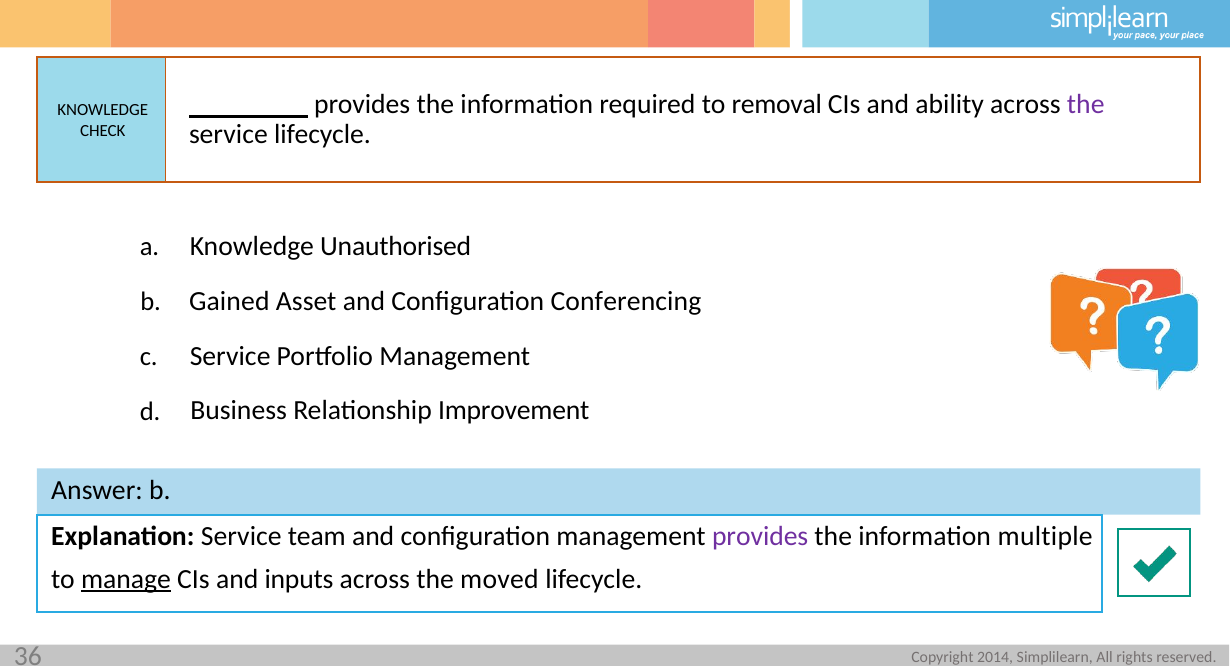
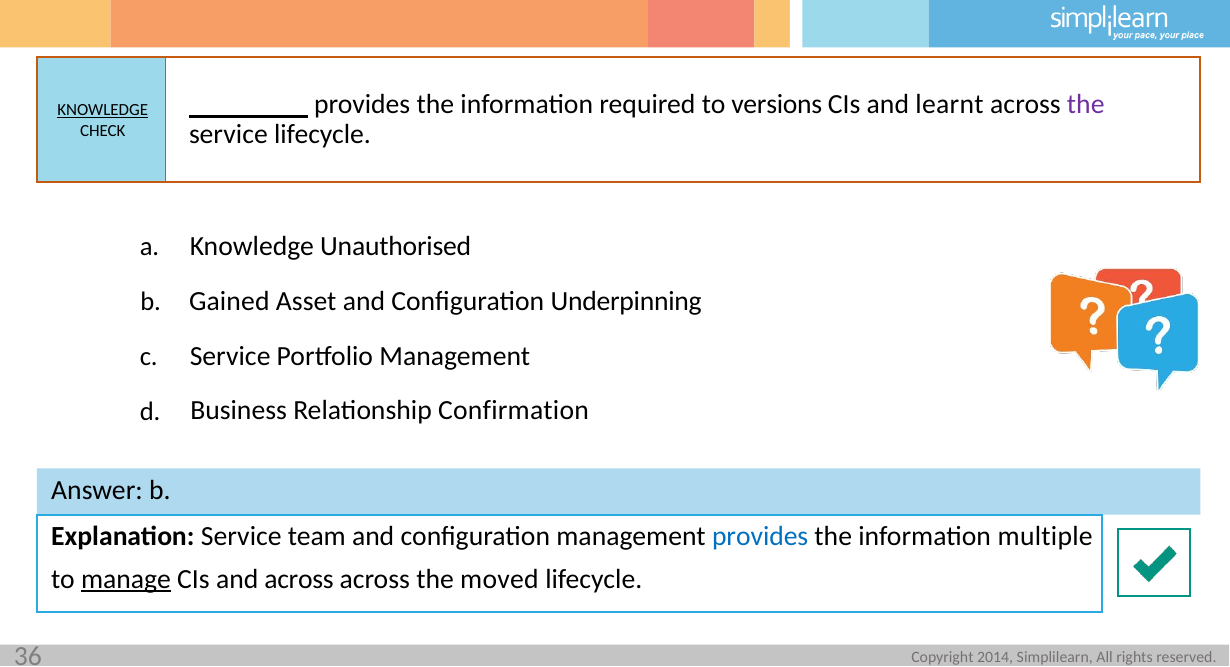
removal: removal -> versions (777, 105)
ability: ability -> learnt (950, 105)
KNOWLEDGE underline: none -> present (103, 110)
Conferencing: Conferencing -> Underpinning (626, 301)
Improvement: Improvement -> Confirmation (513, 411)
provides colour: purple -> blue (760, 537)
and inputs: inputs -> across (299, 579)
